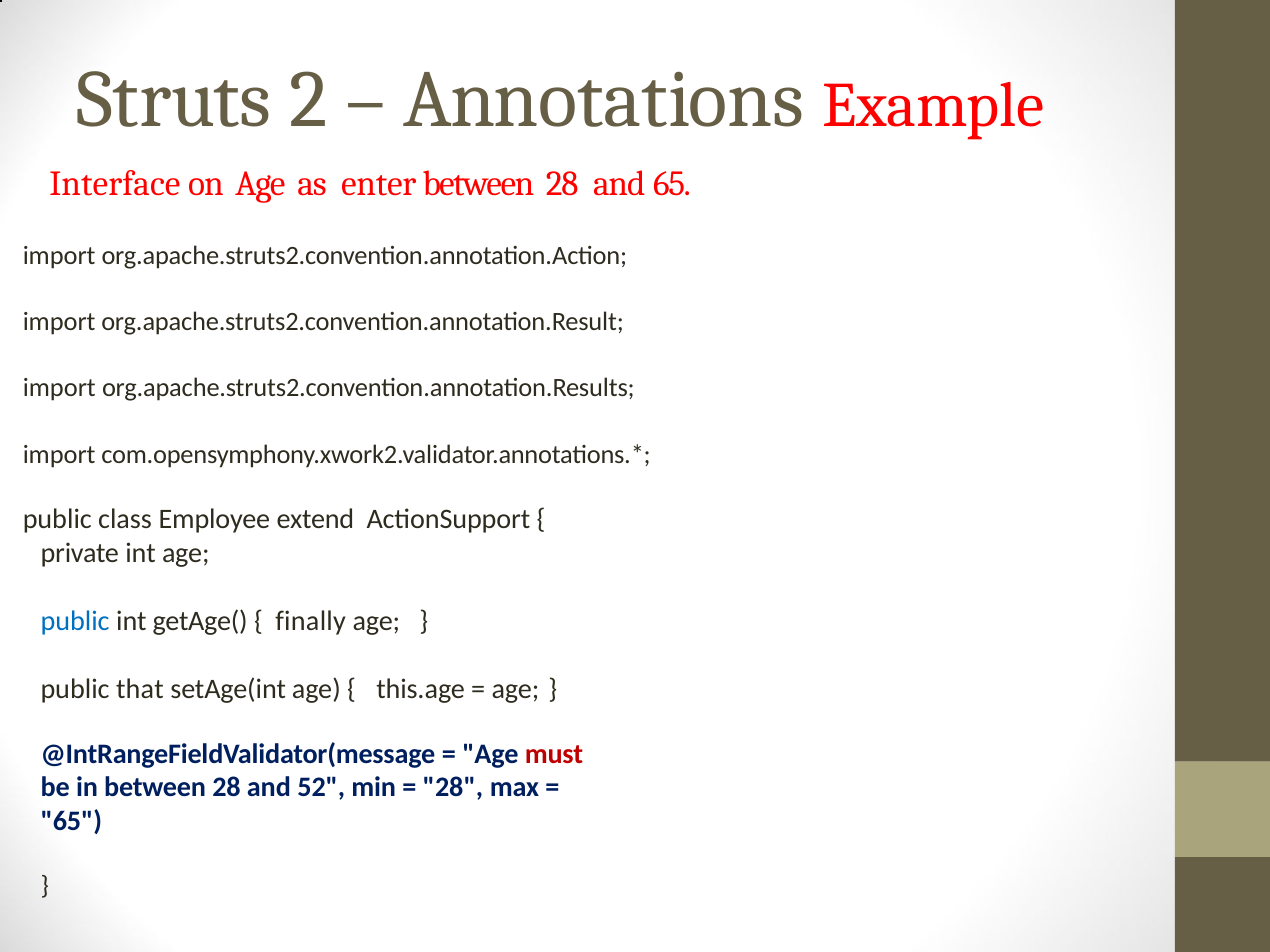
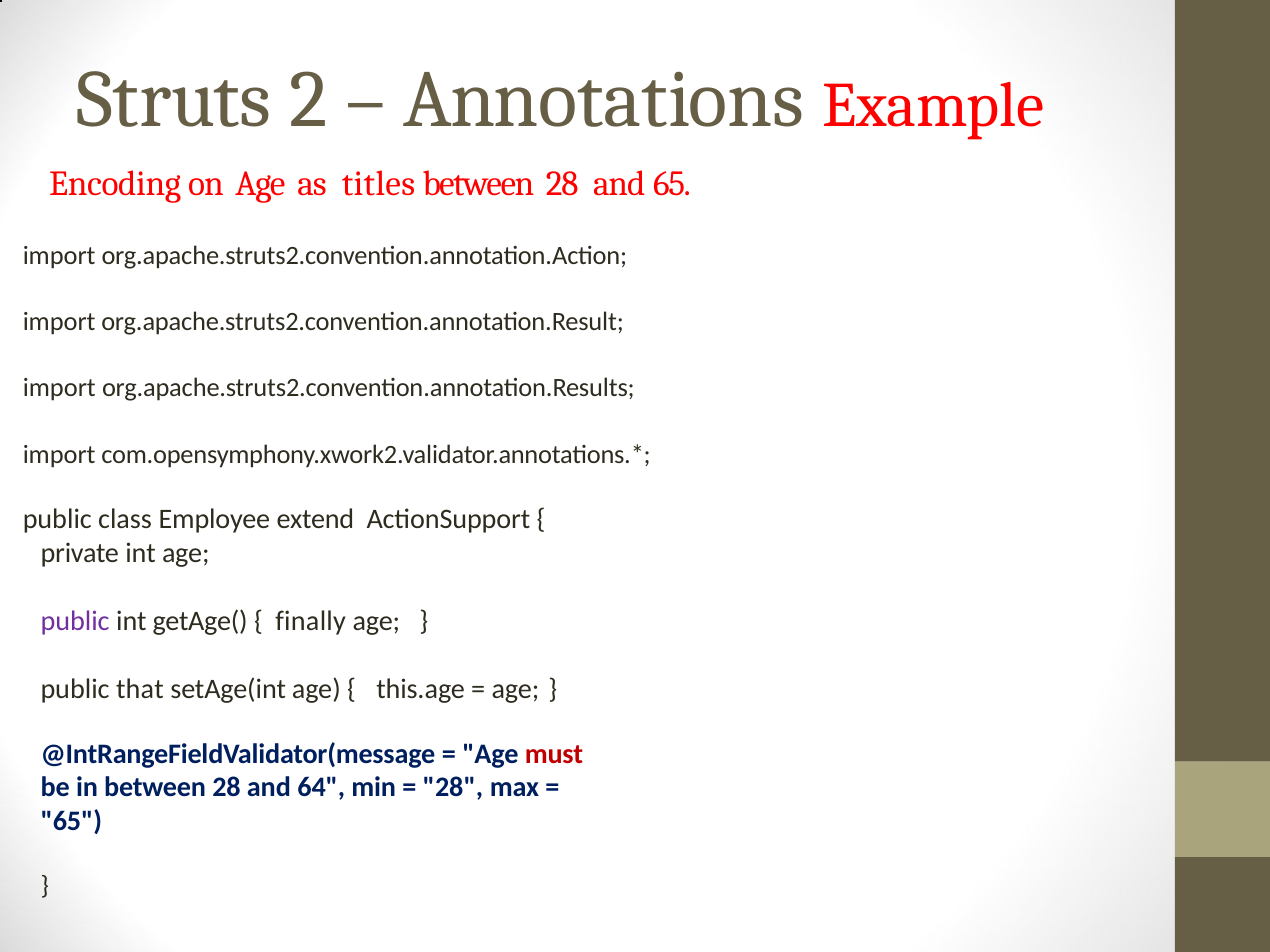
Interface: Interface -> Encoding (115, 184)
enter: enter -> titles (378, 184)
public colour: blue -> purple (75, 621)
52: 52 -> 64 (321, 788)
